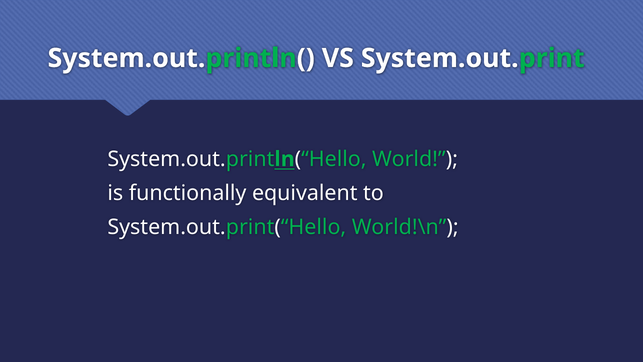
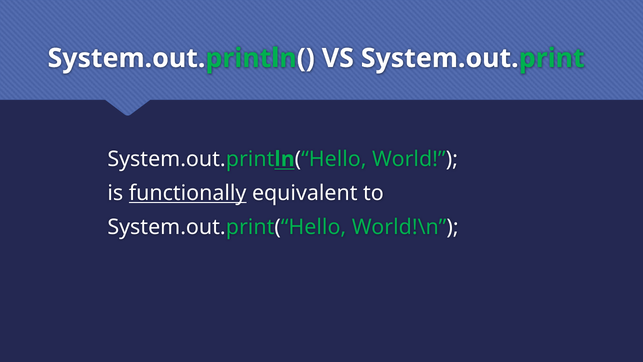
functionally underline: none -> present (188, 193)
